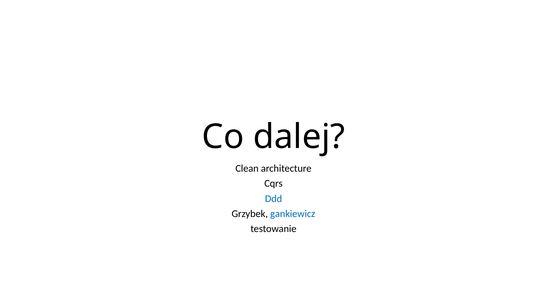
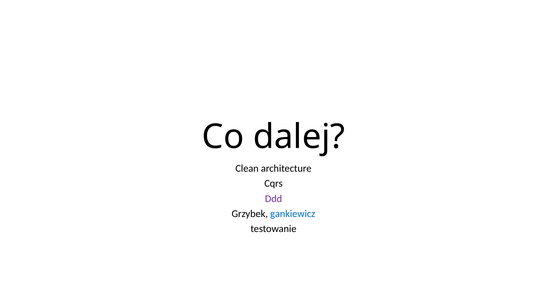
Ddd colour: blue -> purple (274, 198)
